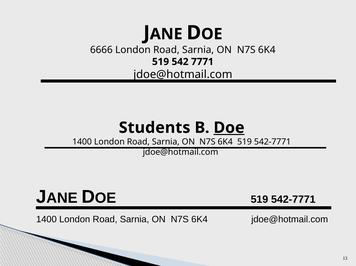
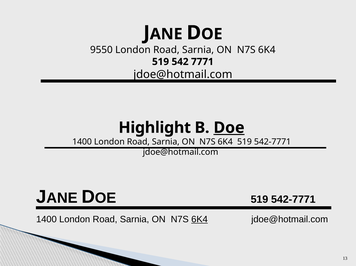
6666: 6666 -> 9550 (101, 50)
Students: Students -> Highlight (155, 128)
6K4 underline: none -> present (200, 219)
